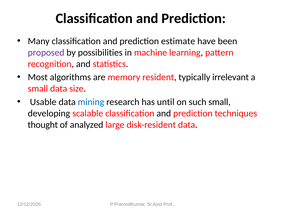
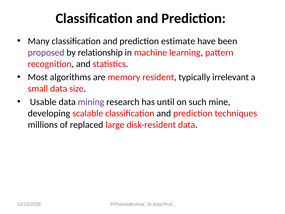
possibilities: possibilities -> relationship (100, 52)
mining colour: blue -> purple (91, 102)
such small: small -> mine (219, 102)
thought: thought -> millions (43, 125)
analyzed: analyzed -> replaced (87, 125)
